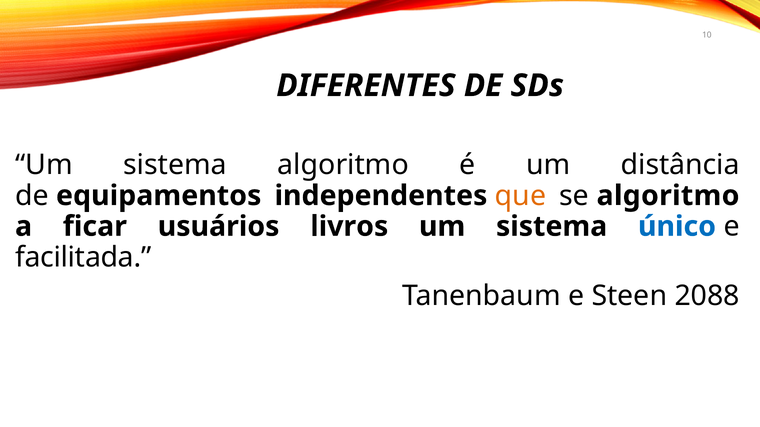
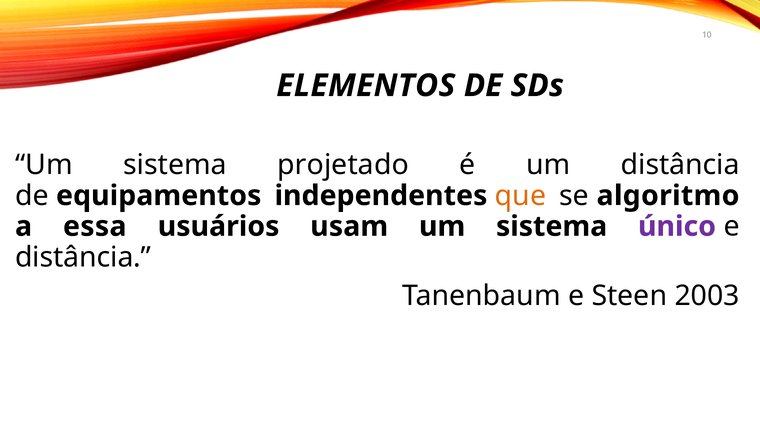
DIFERENTES: DIFERENTES -> ELEMENTOS (366, 86)
sistema algoritmo: algoritmo -> projetado (343, 165)
ficar: ficar -> essa (95, 227)
livros: livros -> usam (349, 227)
único colour: blue -> purple (677, 227)
facilitada: facilitada -> distância (83, 257)
2088: 2088 -> 2003 (707, 296)
